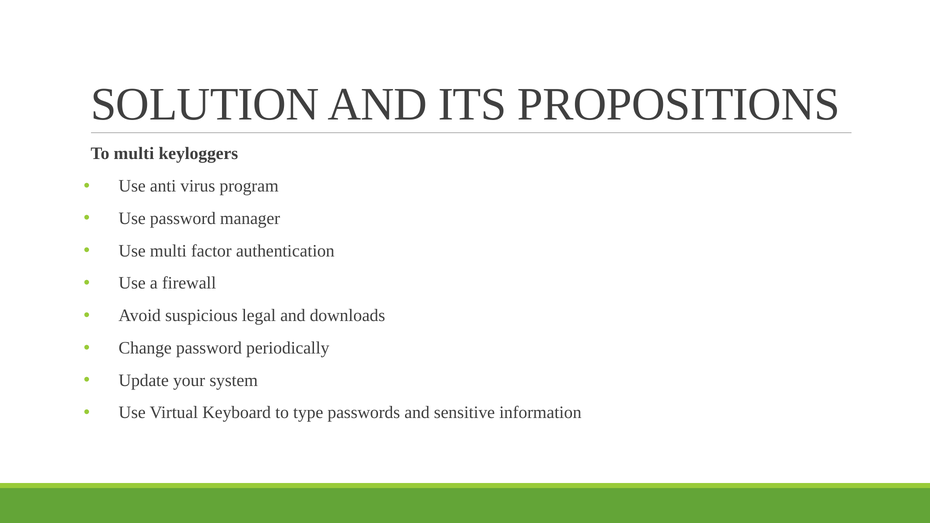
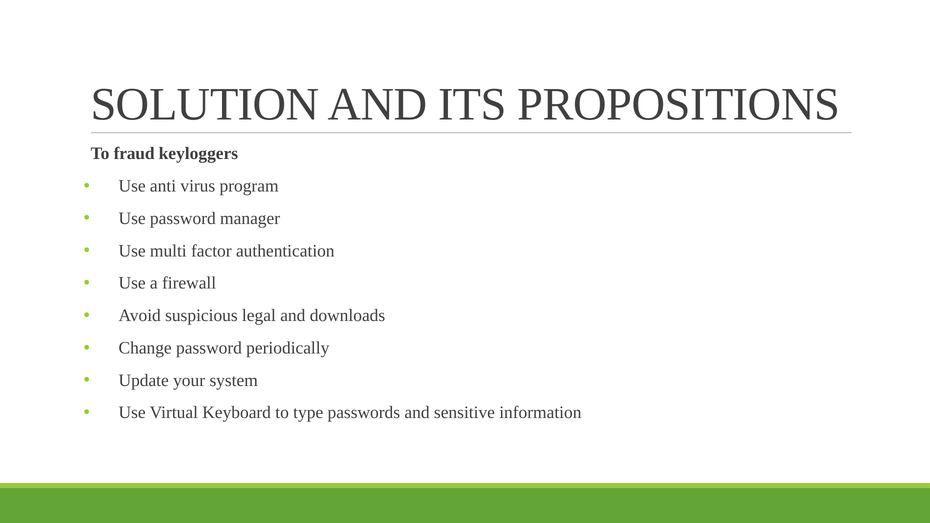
To multi: multi -> fraud (134, 154)
